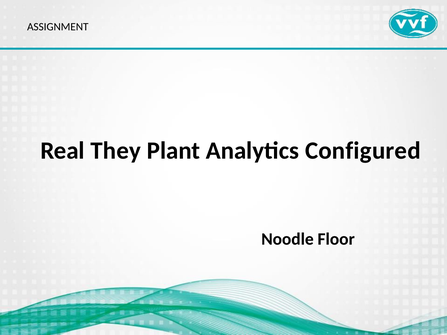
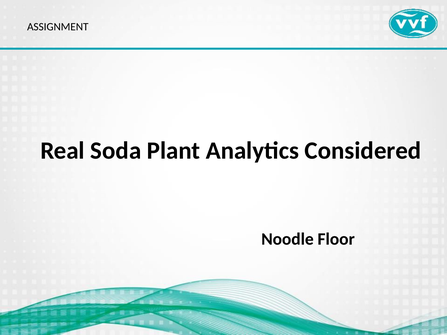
They: They -> Soda (116, 151)
Configured: Configured -> Considered (363, 151)
